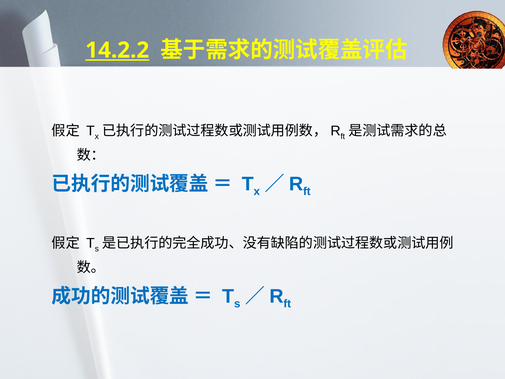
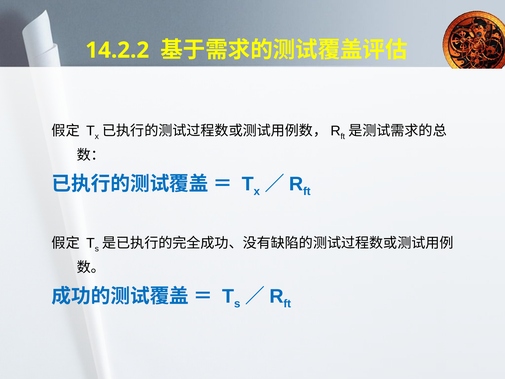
14.2.2 underline: present -> none (117, 50)
